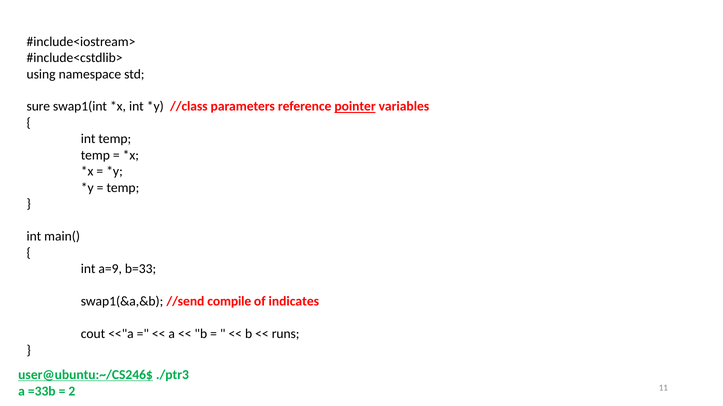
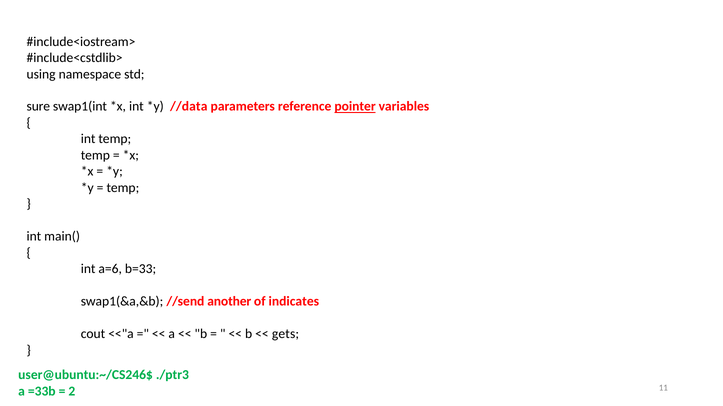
//class: //class -> //data (189, 107)
a=9: a=9 -> a=6 (110, 269)
compile: compile -> another (229, 302)
runs: runs -> gets (286, 334)
user@ubuntu:~/CS246$ underline: present -> none (86, 376)
